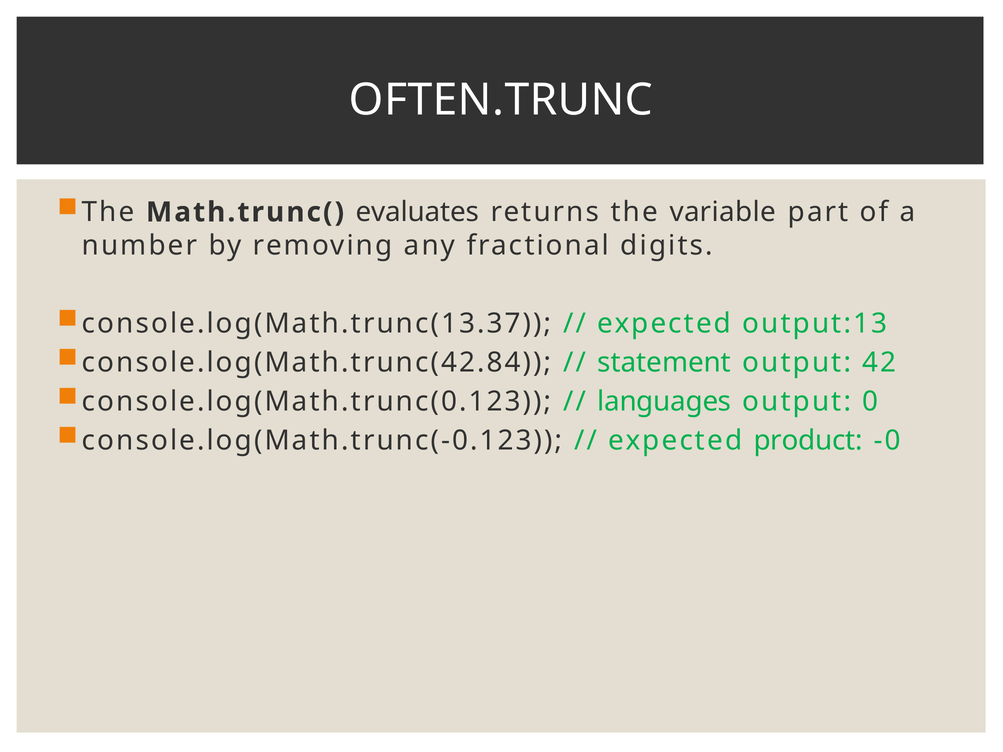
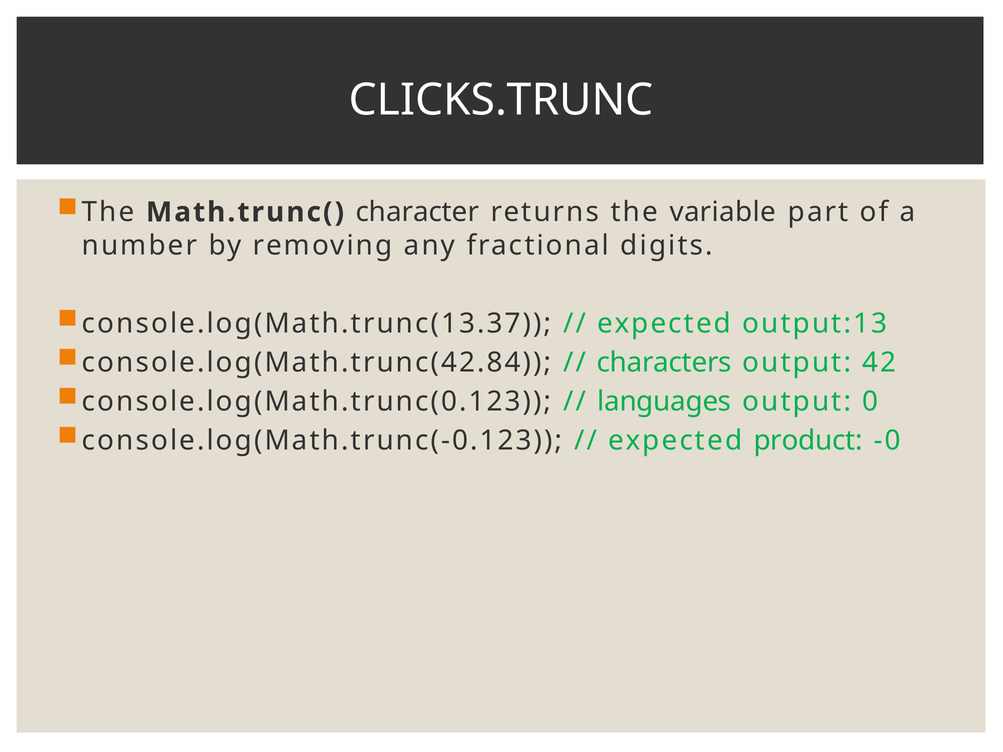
OFTEN.TRUNC: OFTEN.TRUNC -> CLICKS.TRUNC (501, 100)
evaluates: evaluates -> character (417, 212)
statement: statement -> characters (664, 363)
